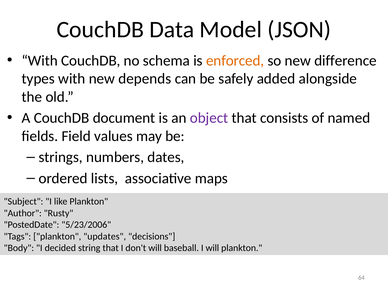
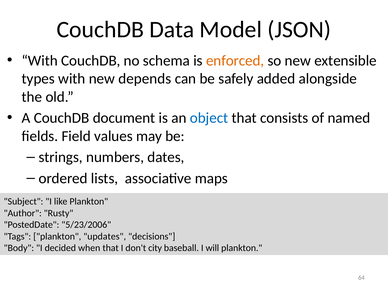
difference: difference -> extensible (346, 61)
object colour: purple -> blue (209, 118)
string: string -> when (89, 248)
don't will: will -> city (155, 248)
